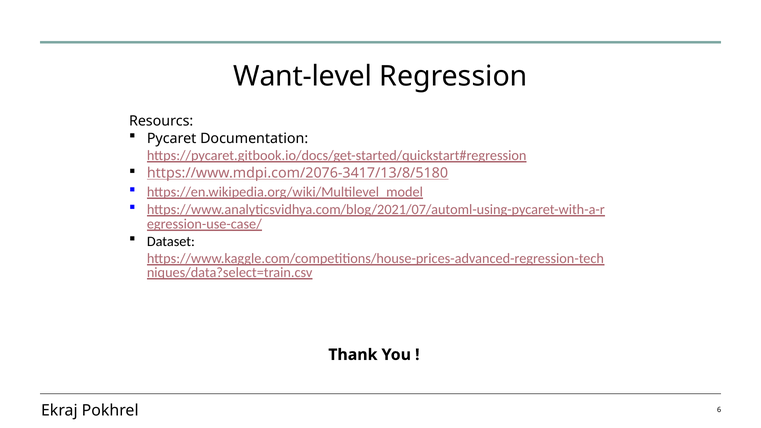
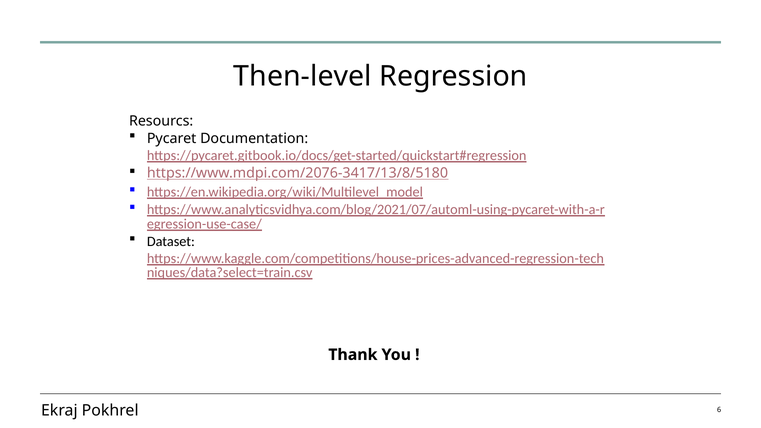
Want-level: Want-level -> Then-level (303, 76)
